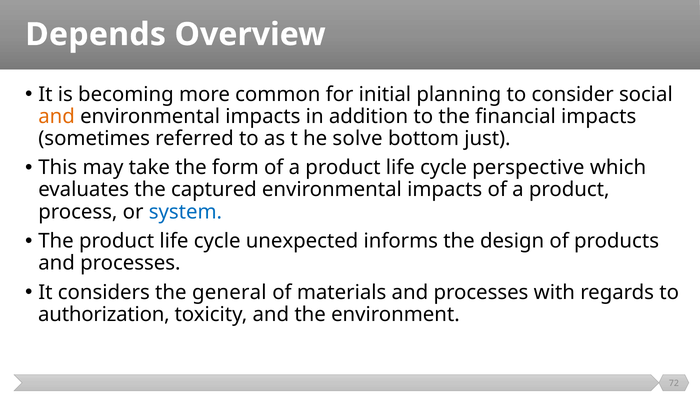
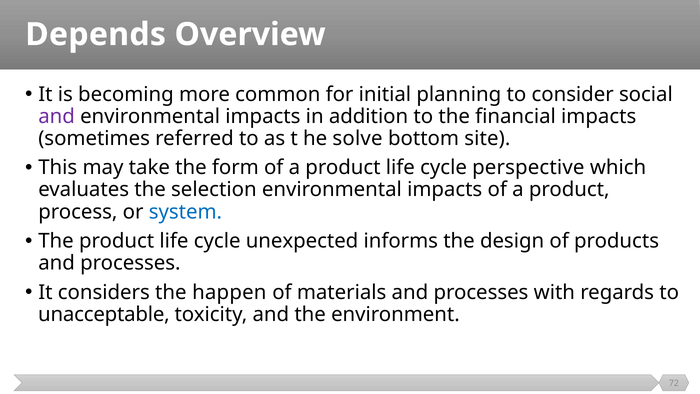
and colour: orange -> purple (57, 116)
just: just -> site (487, 138)
captured: captured -> selection (214, 190)
general: general -> happen (229, 292)
authorization: authorization -> unacceptable (104, 314)
